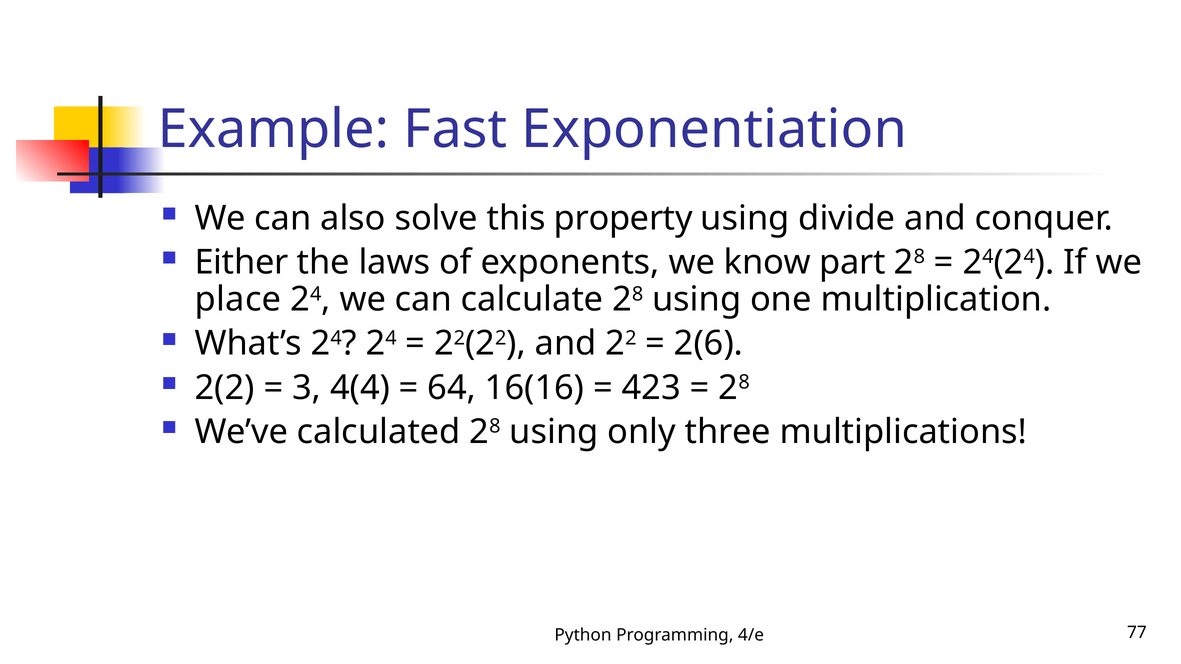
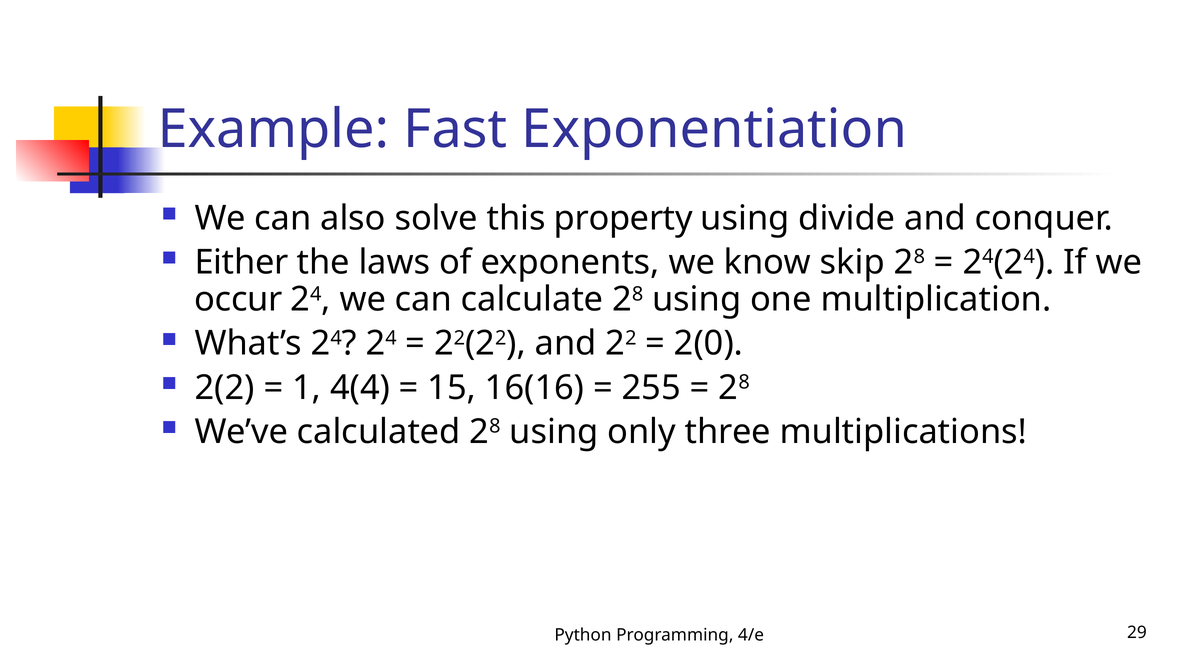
part: part -> skip (852, 262)
place: place -> occur (238, 300)
2(6: 2(6 -> 2(0 (709, 344)
3: 3 -> 1 (307, 388)
64: 64 -> 15 (452, 388)
423: 423 -> 255 (651, 388)
77: 77 -> 29 (1137, 633)
